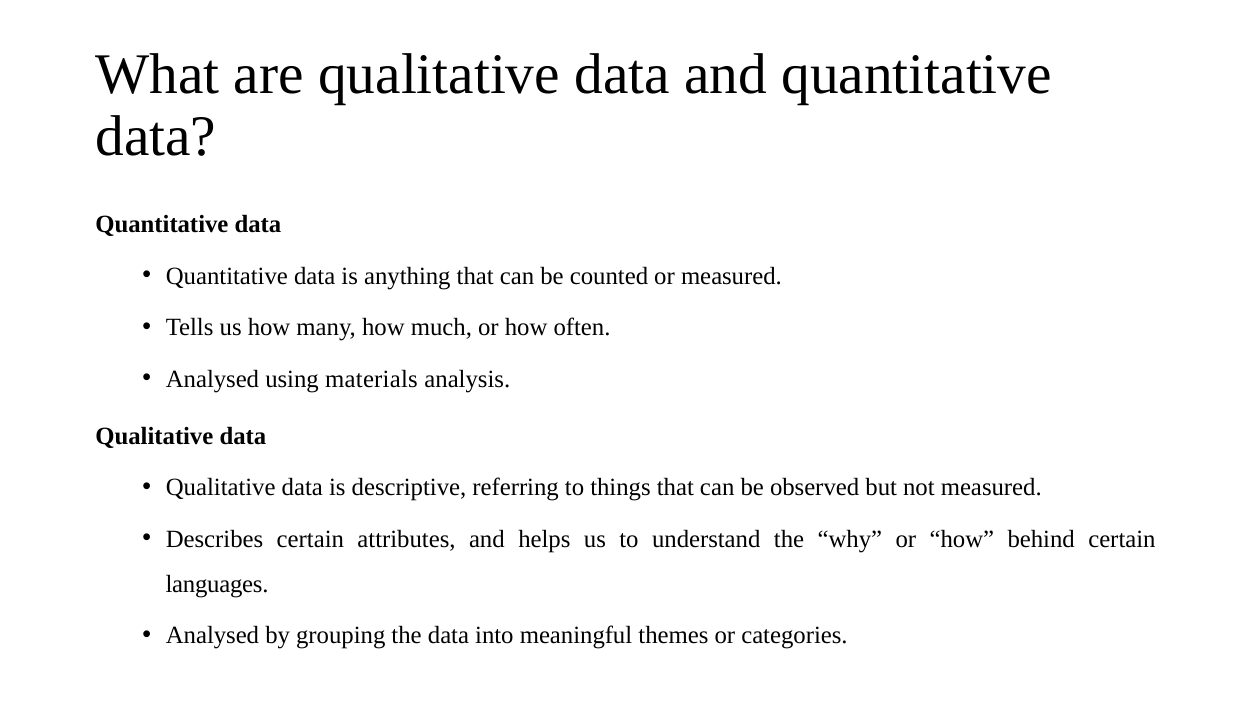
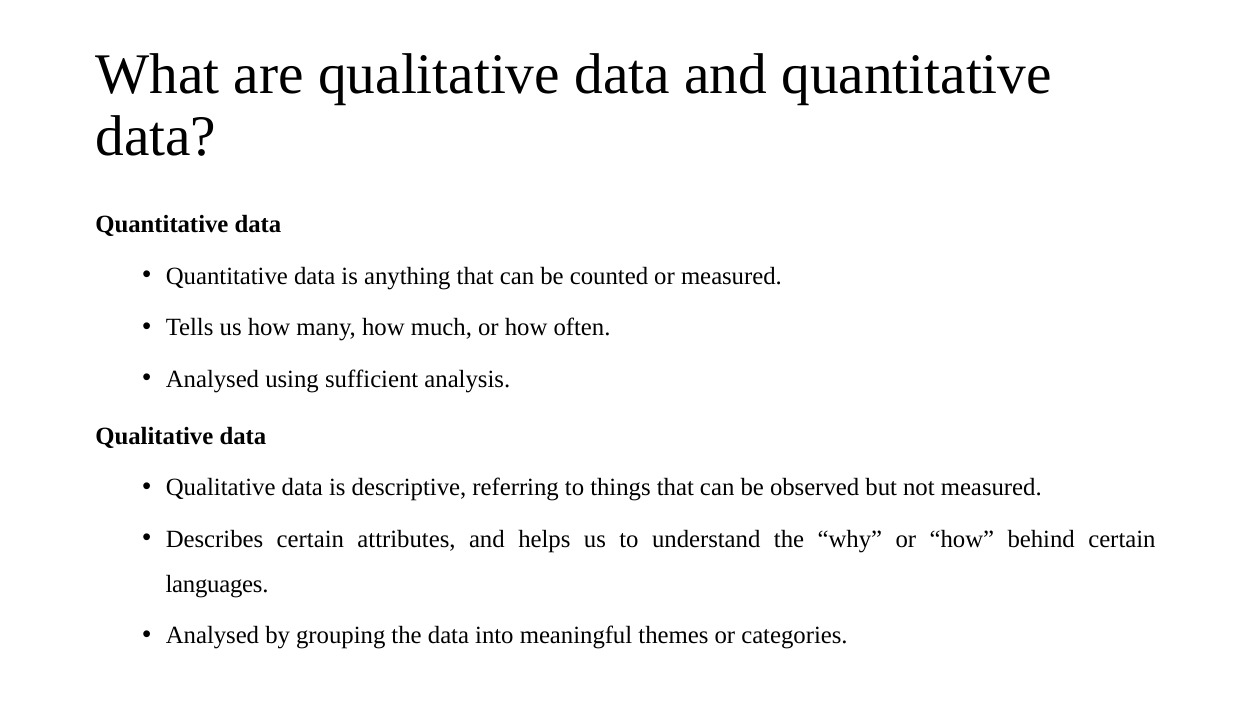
materials: materials -> sufficient (372, 378)
